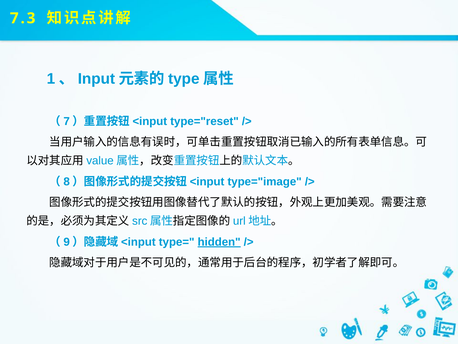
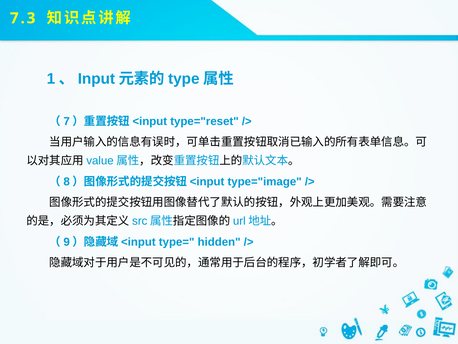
hidden underline: present -> none (219, 242)
